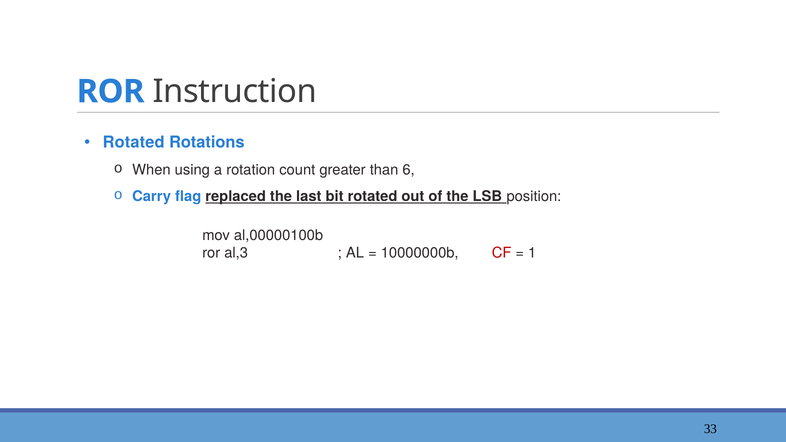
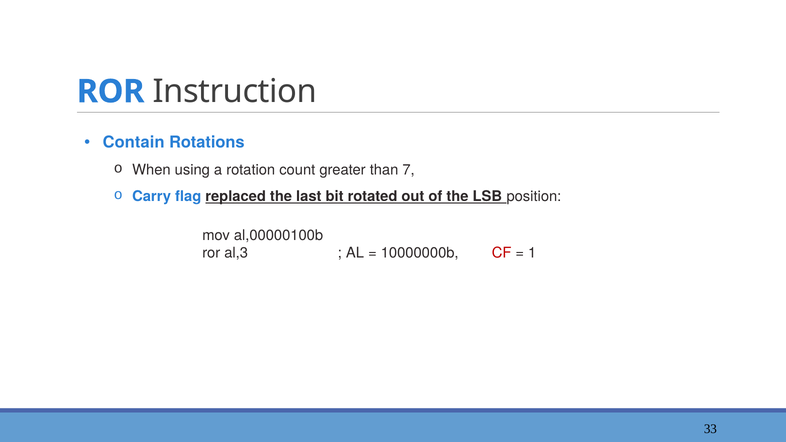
Rotated: Rotated -> Contain (134, 143)
6: 6 -> 7 (409, 170)
